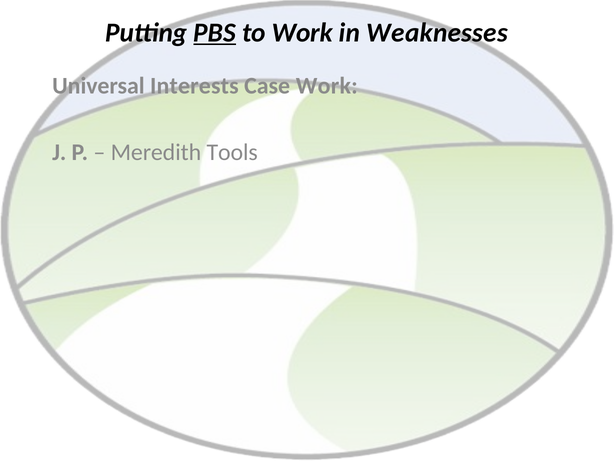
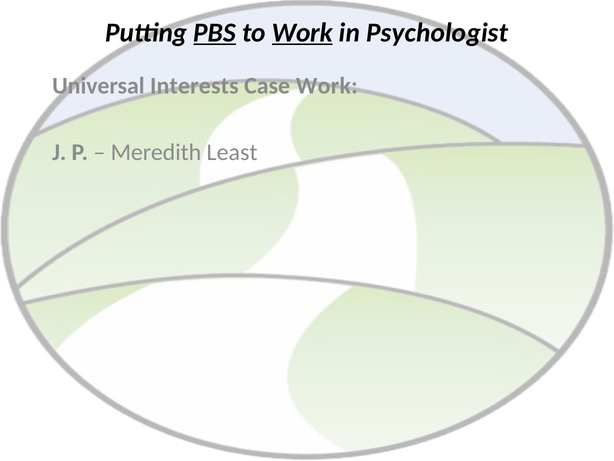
Work underline: none -> present (302, 33)
Weaknesses: Weaknesses -> Psychologist (437, 33)
Tools: Tools -> Least (232, 152)
